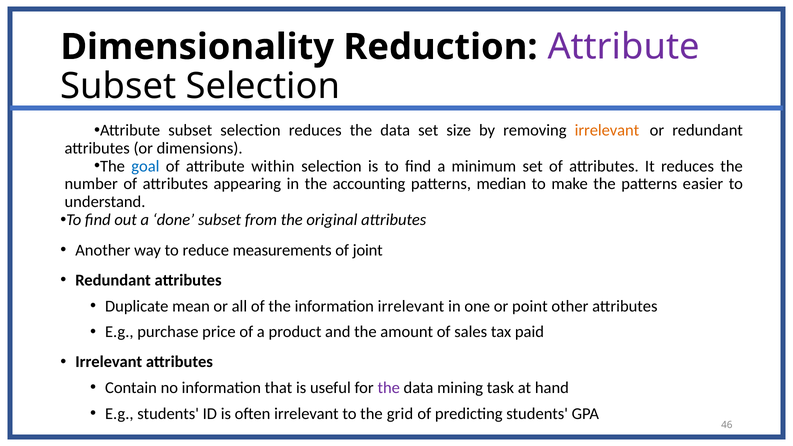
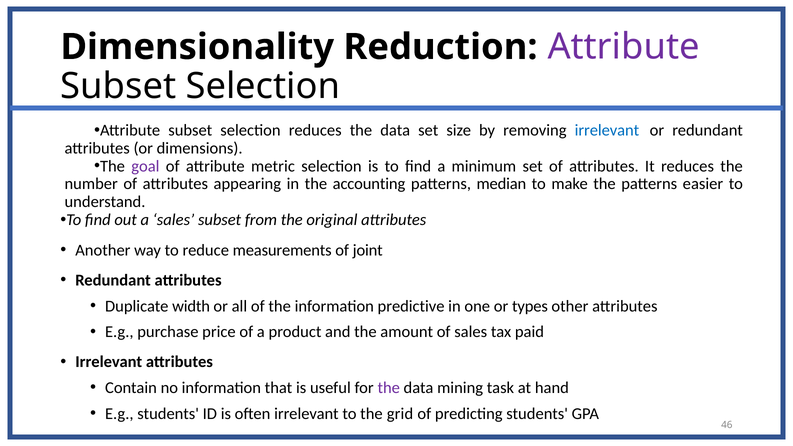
irrelevant colour: orange -> blue (607, 131)
goal colour: blue -> purple (145, 166)
within: within -> metric (273, 166)
a done: done -> sales (173, 220)
mean: mean -> width (191, 306)
information irrelevant: irrelevant -> predictive (411, 306)
point: point -> types (530, 306)
